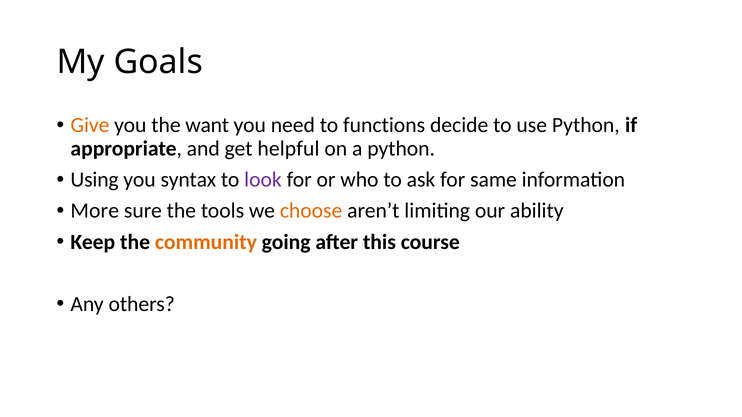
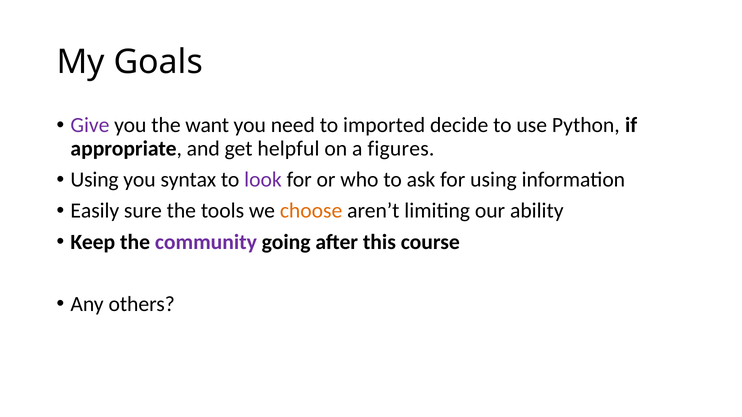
Give colour: orange -> purple (90, 125)
functions: functions -> imported (384, 125)
a python: python -> figures (401, 149)
for same: same -> using (493, 180)
More: More -> Easily (95, 211)
community colour: orange -> purple (206, 242)
